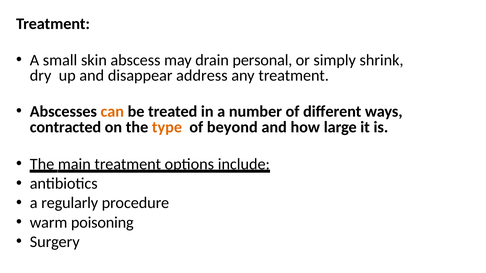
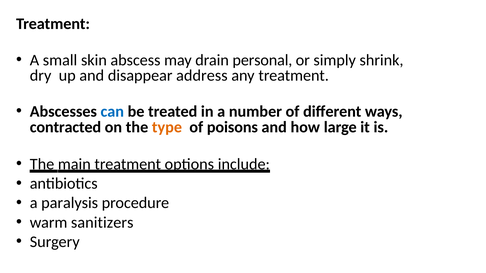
can colour: orange -> blue (112, 112)
beyond: beyond -> poisons (232, 127)
regularly: regularly -> paralysis (70, 203)
poisoning: poisoning -> sanitizers (102, 223)
